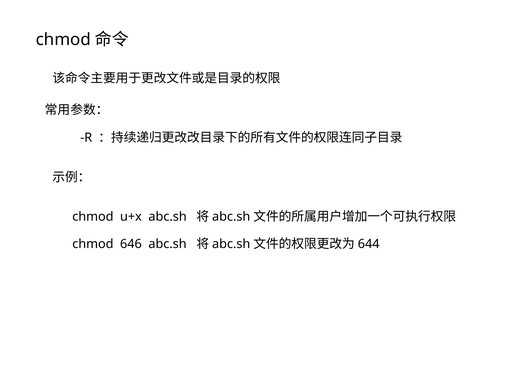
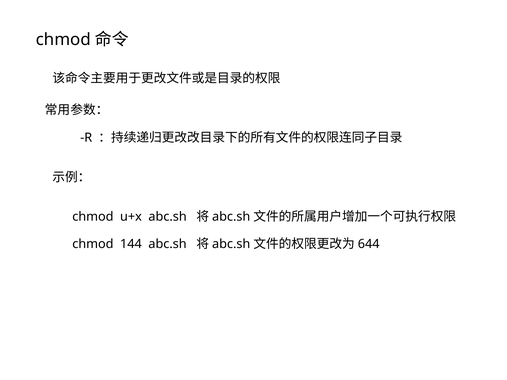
646: 646 -> 144 (131, 244)
